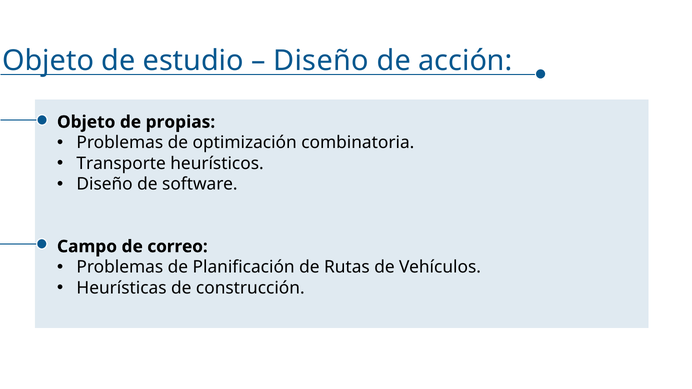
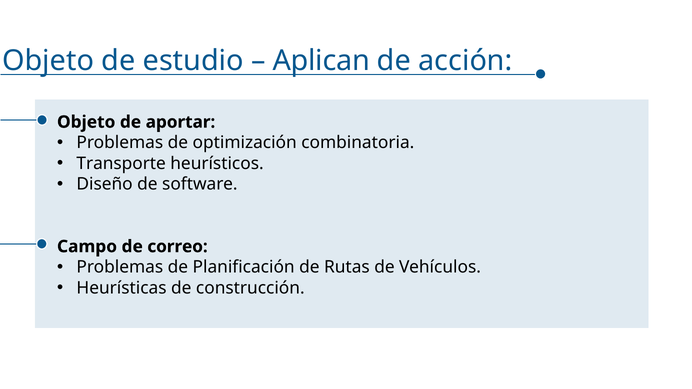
Diseño: Diseño -> Aplican (321, 61)
propias: propias -> aportar (180, 122)
